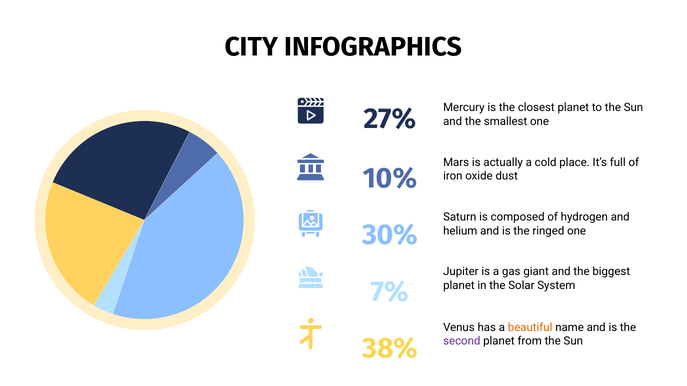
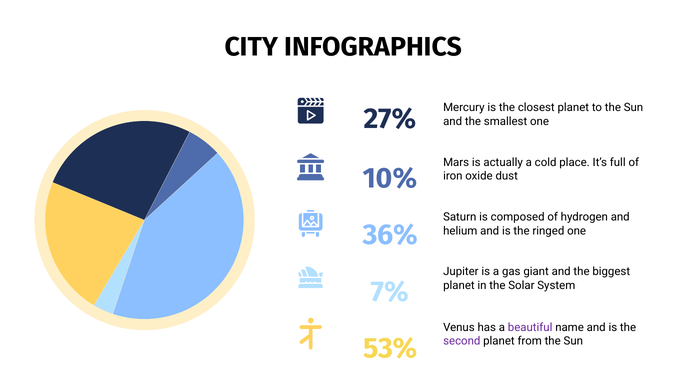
30%: 30% -> 36% (390, 235)
beautiful colour: orange -> purple (530, 328)
38%: 38% -> 53% (390, 349)
